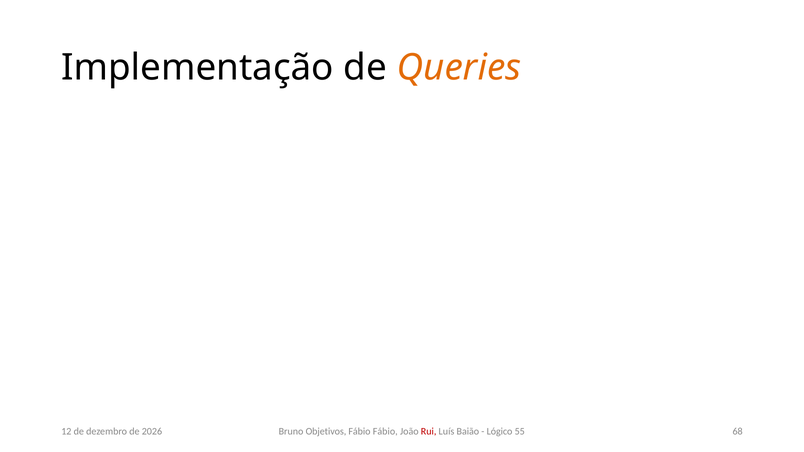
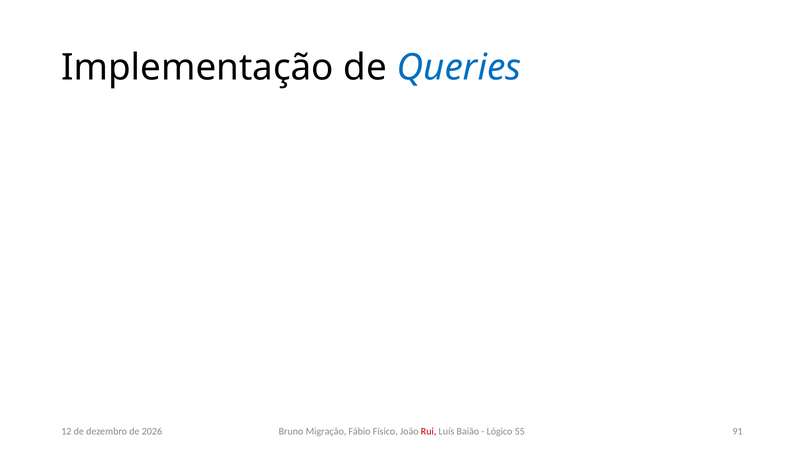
Queries colour: orange -> blue (459, 68)
Objetivos: Objetivos -> Migração (326, 432)
Fábio Fábio: Fábio -> Físico (385, 432)
68: 68 -> 91 (738, 432)
